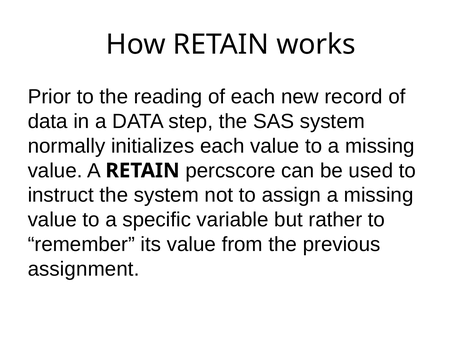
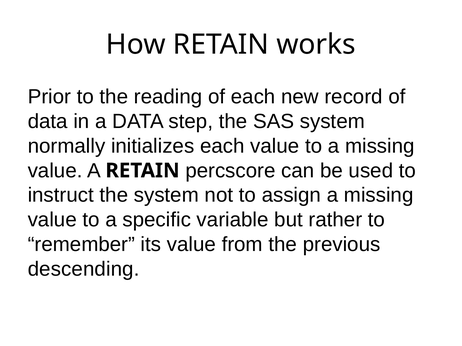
assignment: assignment -> descending (84, 269)
